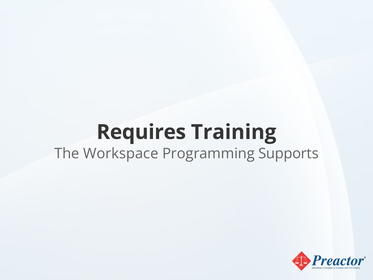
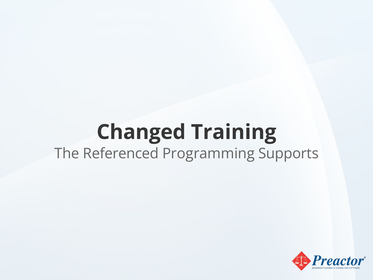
Requires: Requires -> Changed (141, 132)
Workspace: Workspace -> Referenced (121, 153)
